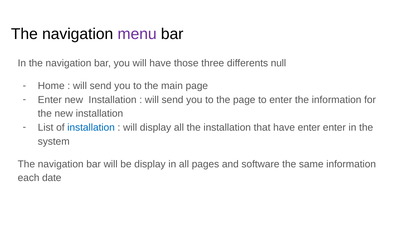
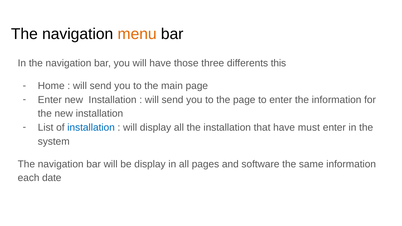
menu colour: purple -> orange (137, 34)
null: null -> this (278, 63)
have enter: enter -> must (309, 128)
